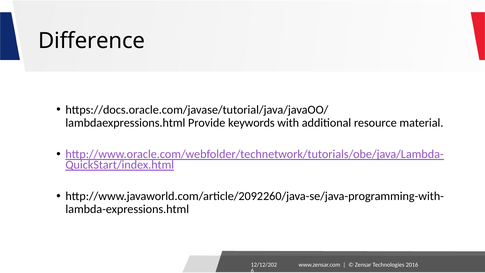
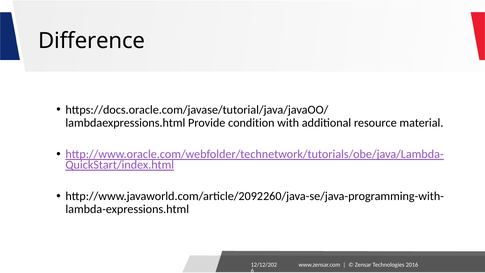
keywords: keywords -> condition (251, 123)
